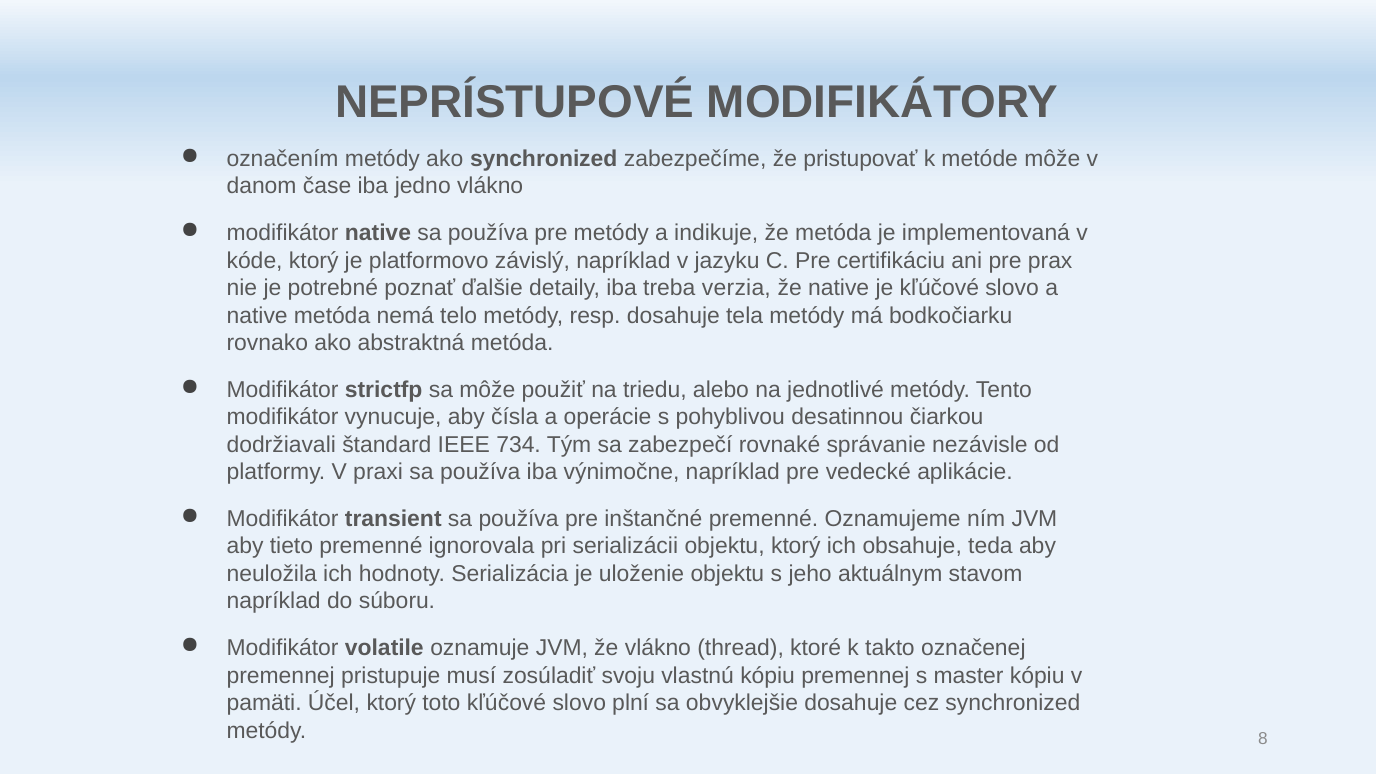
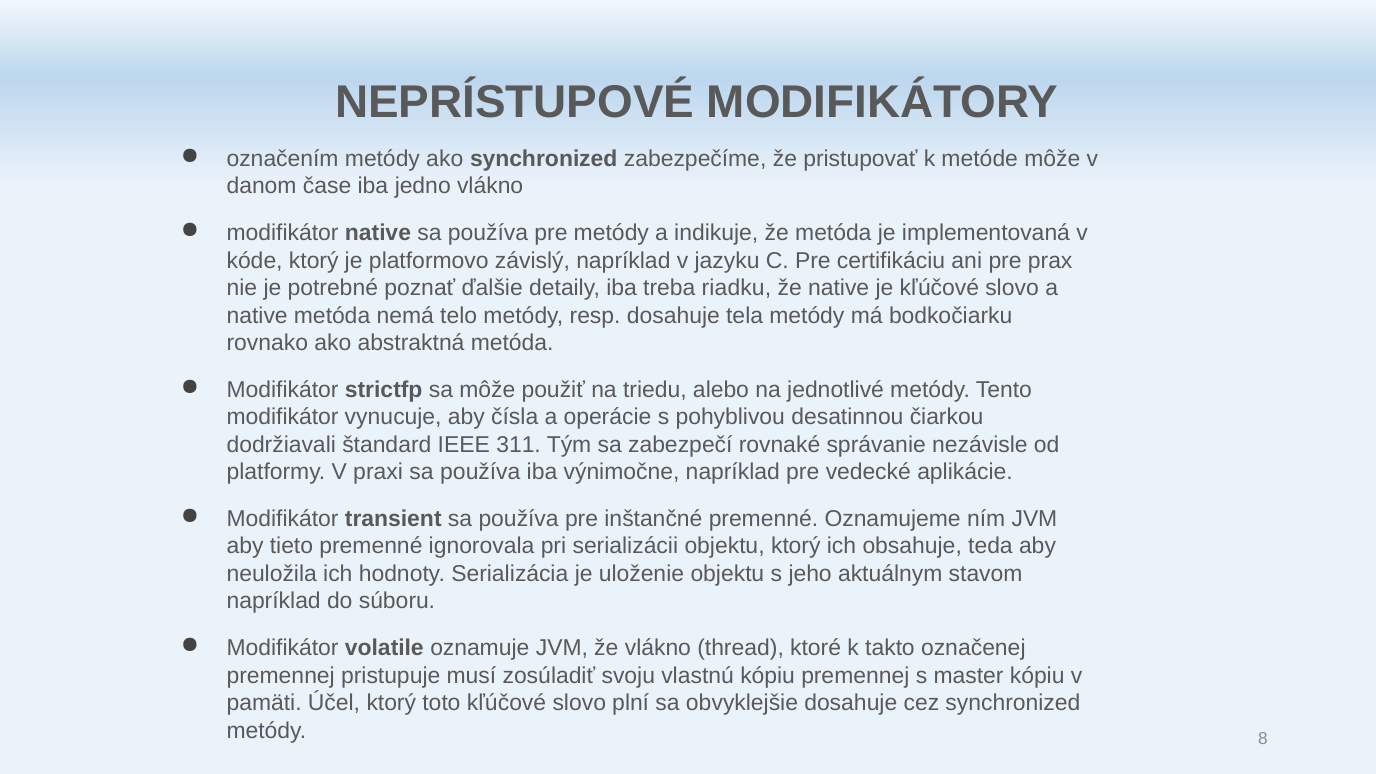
verzia: verzia -> riadku (736, 288)
734: 734 -> 311 (519, 445)
